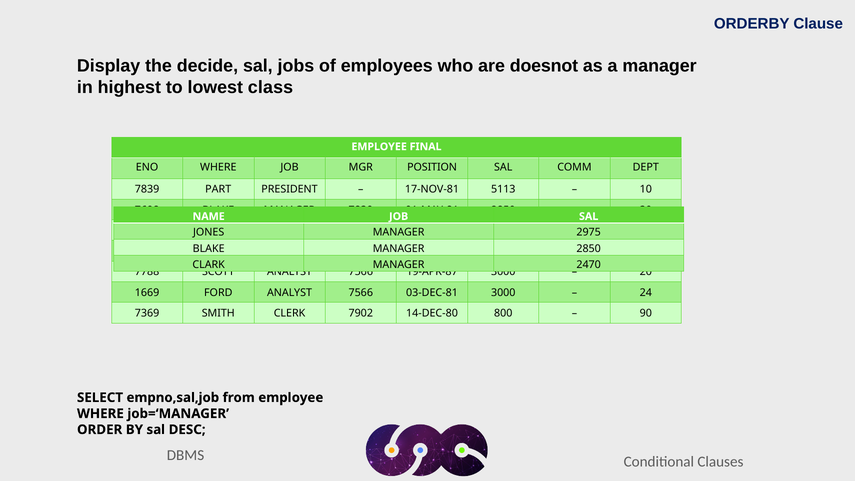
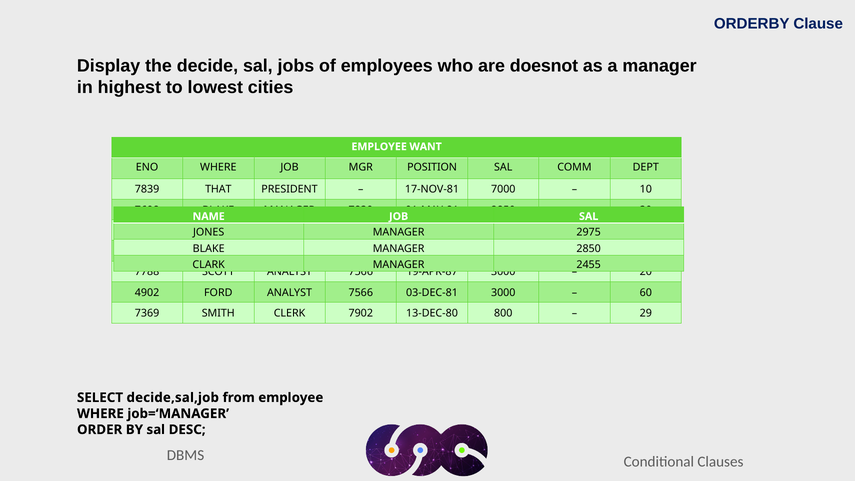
class: class -> cities (271, 87)
FINAL: FINAL -> WANT (426, 147)
PART: PART -> THAT (218, 189)
5113: 5113 -> 7000 (503, 189)
2470: 2470 -> 2455 (589, 264)
1669: 1669 -> 4902 (147, 293)
24: 24 -> 60 (646, 293)
14-DEC-80: 14-DEC-80 -> 13-DEC-80 (432, 313)
90: 90 -> 29 (646, 313)
empno,sal,job: empno,sal,job -> decide,sal,job (173, 398)
